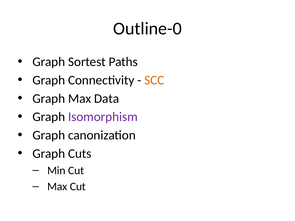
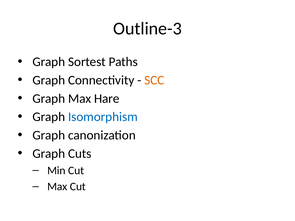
Outline-0: Outline-0 -> Outline-3 (147, 29)
Data: Data -> Hare (107, 99)
Isomorphism colour: purple -> blue (103, 117)
